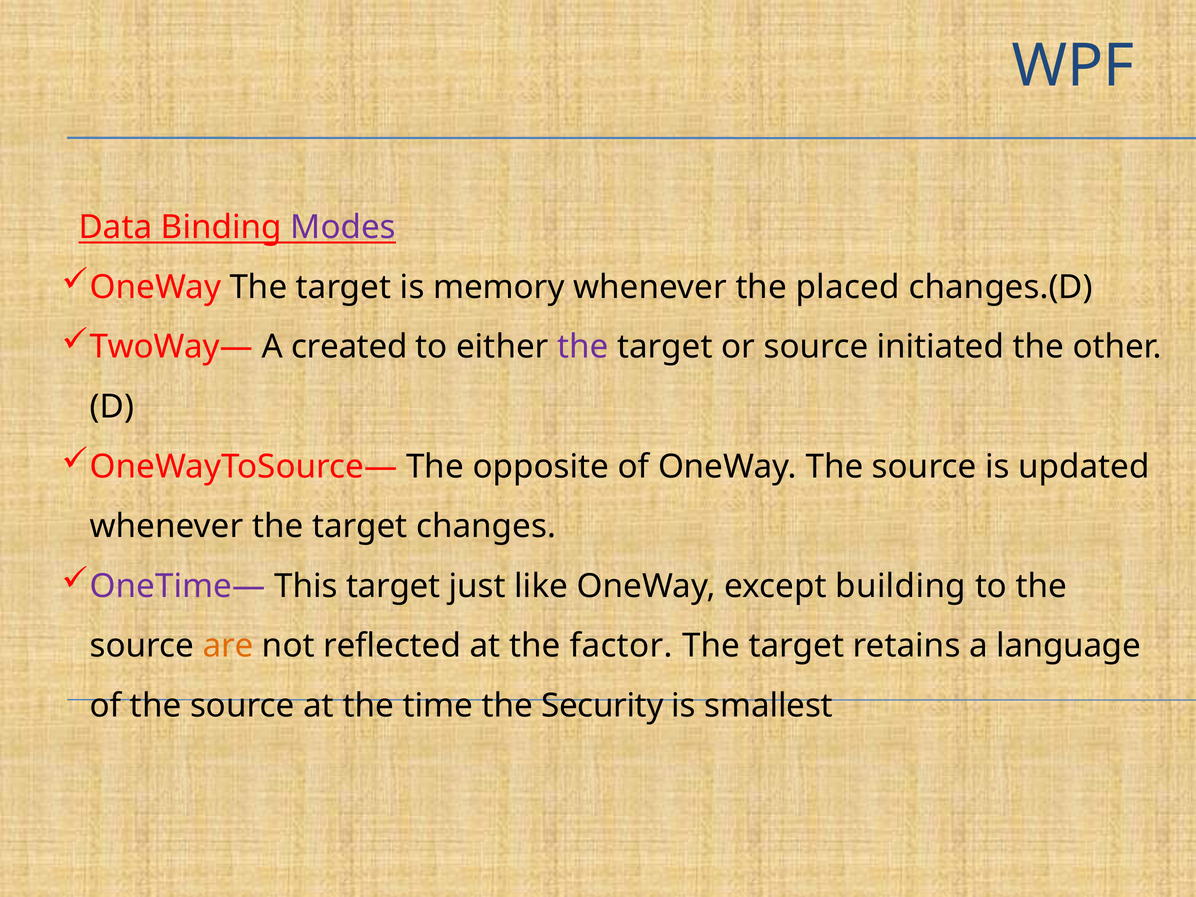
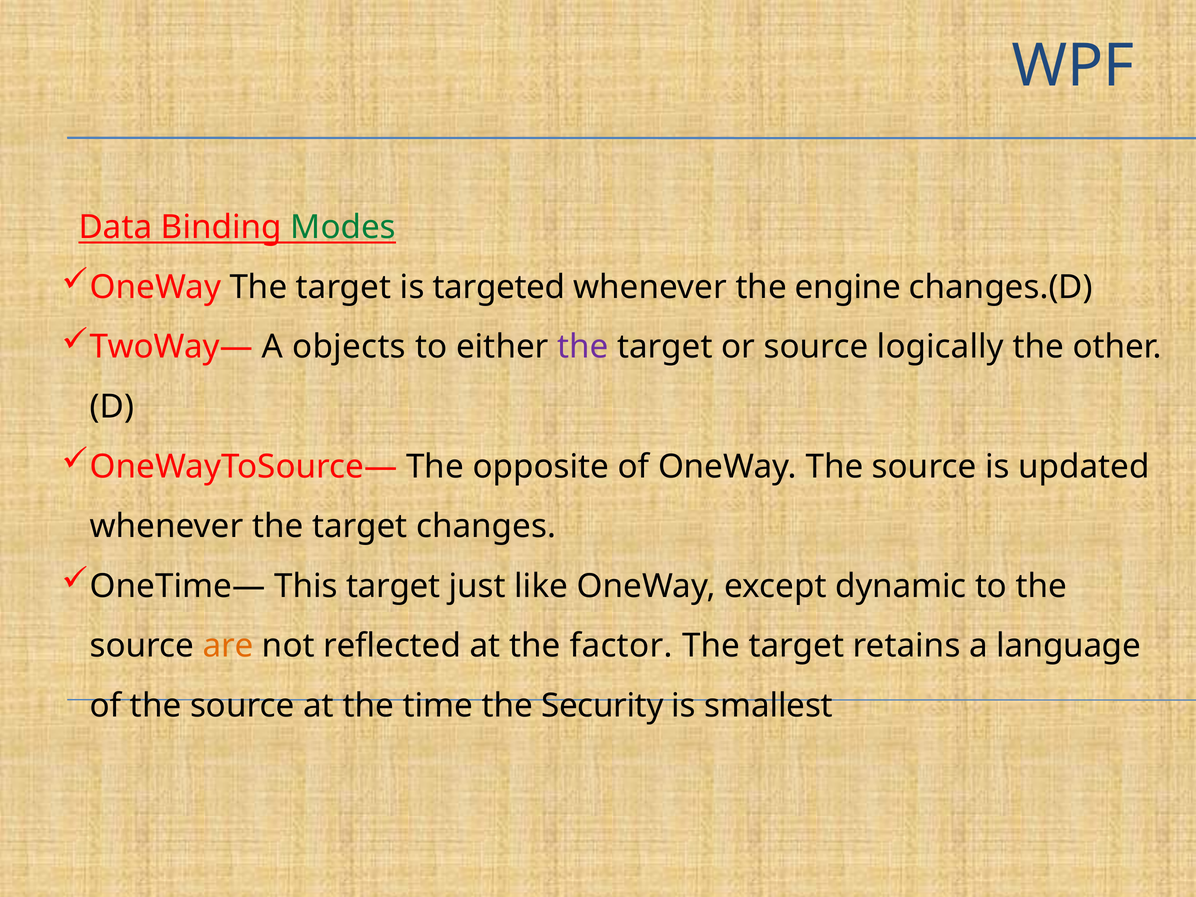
Modes colour: purple -> green (343, 227)
memory: memory -> targeted (499, 287)
placed: placed -> engine (848, 287)
created: created -> objects (349, 347)
initiated: initiated -> logically (940, 347)
OneTime— colour: purple -> black (178, 586)
building: building -> dynamic (901, 586)
